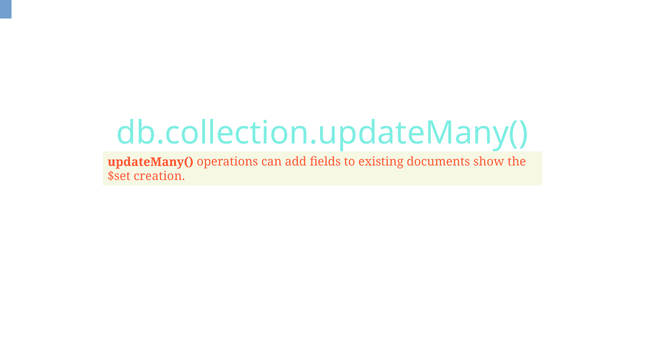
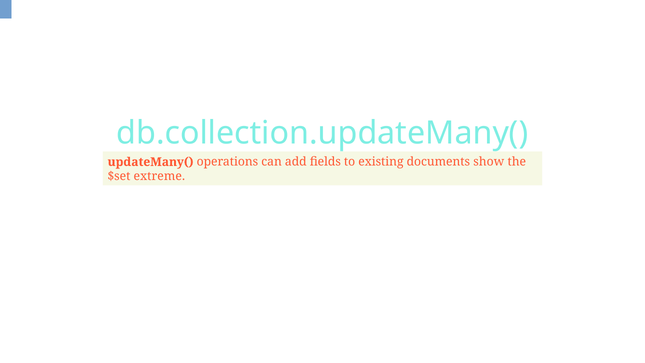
creation: creation -> extreme (159, 176)
